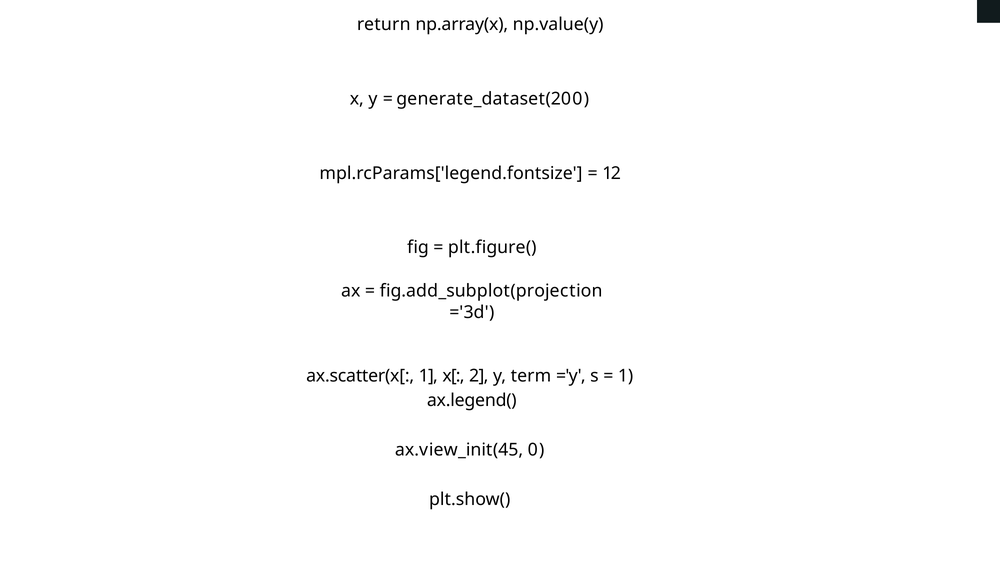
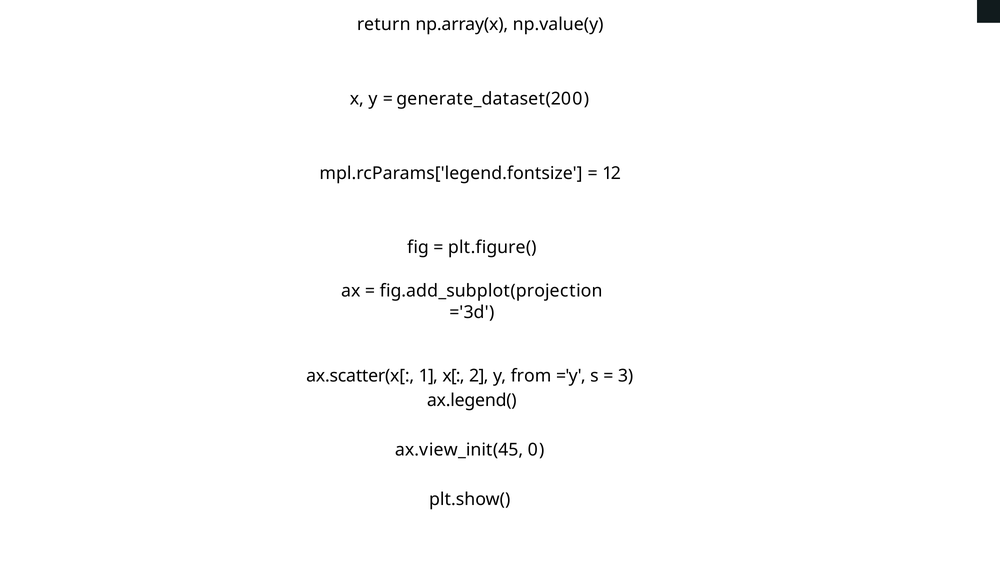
term: term -> from (531, 376)
1: 1 -> 3 (626, 376)
